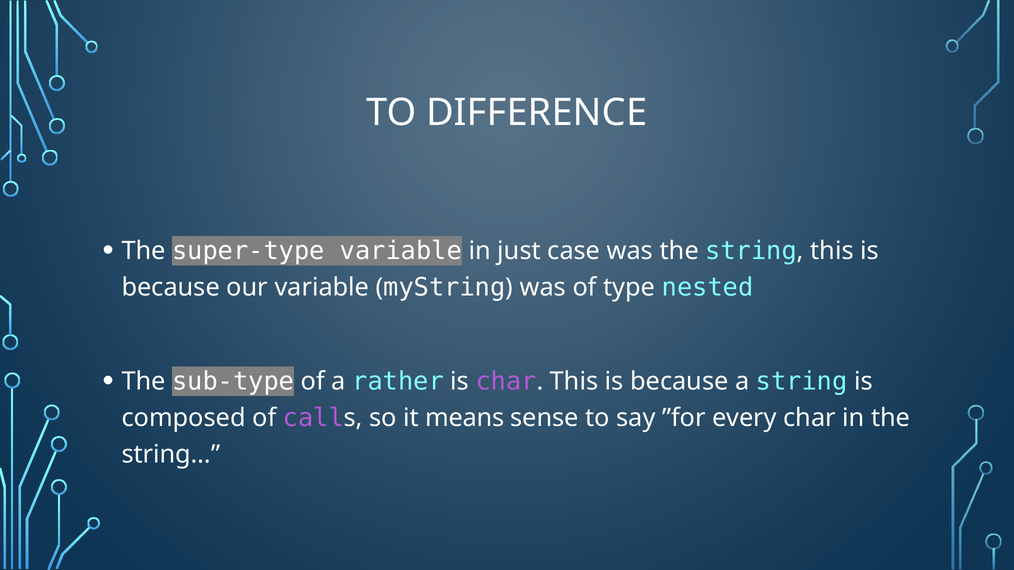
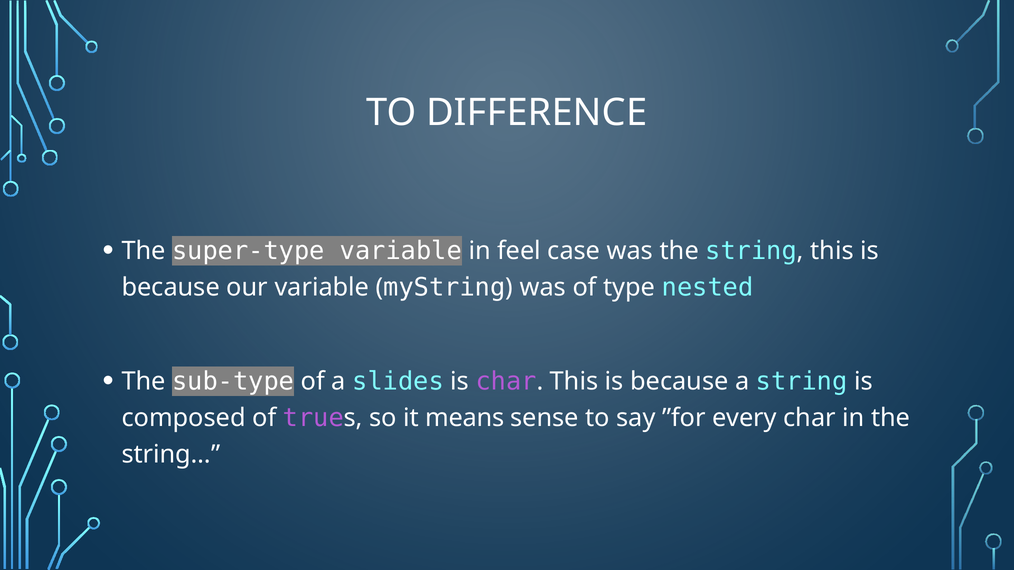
just: just -> feel (519, 251)
rather: rather -> slides (398, 382)
call: call -> true (313, 418)
